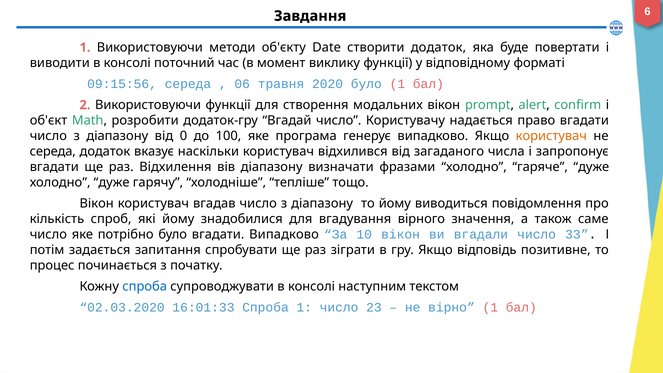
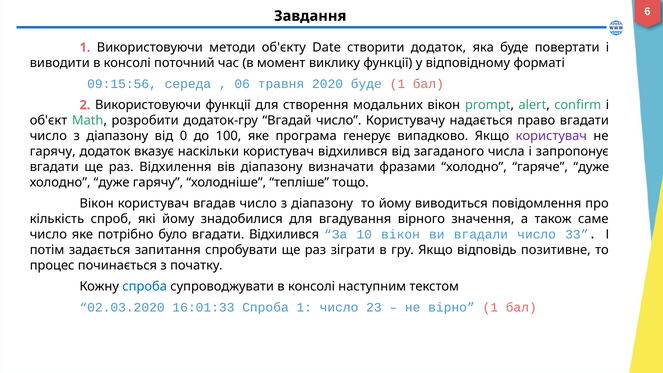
2020 було: було -> буде (366, 84)
користувач colour: orange -> purple (551, 136)
середа: середа -> гарячу (53, 151)
вгадати Випадково: Випадково -> Відхилився (284, 234)
